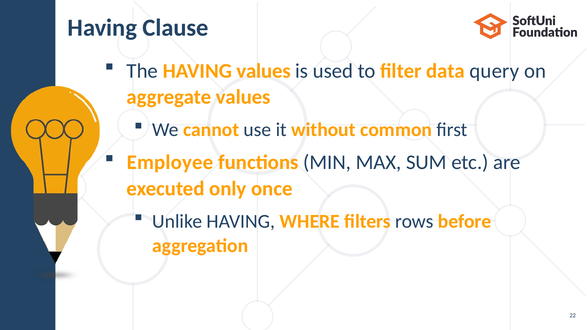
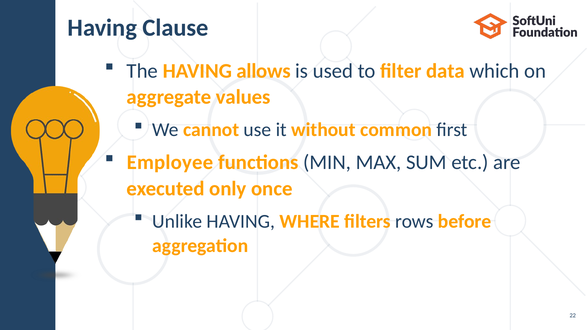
HAVING values: values -> allows (264, 71)
query: query -> which (494, 71)
